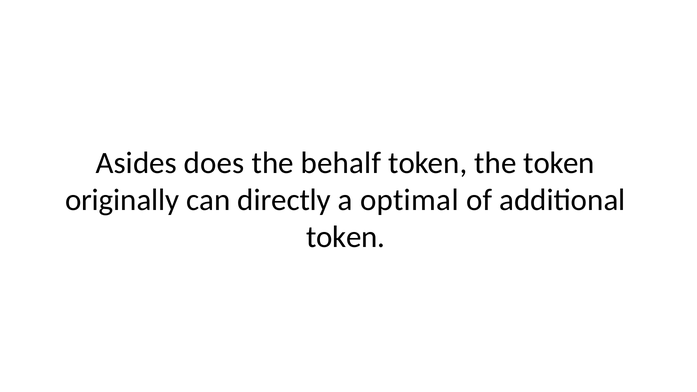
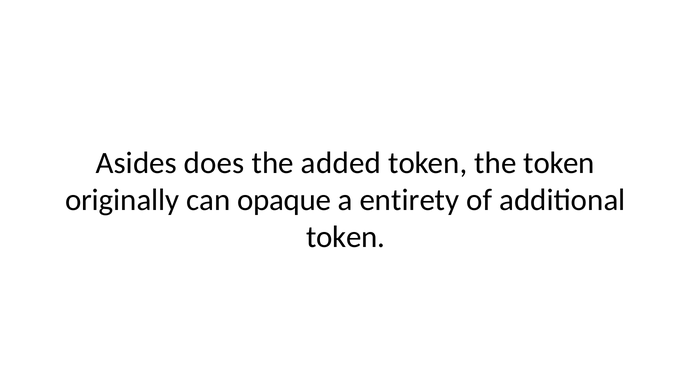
behalf: behalf -> added (341, 163)
directly: directly -> opaque (284, 200)
optimal: optimal -> entirety (409, 200)
